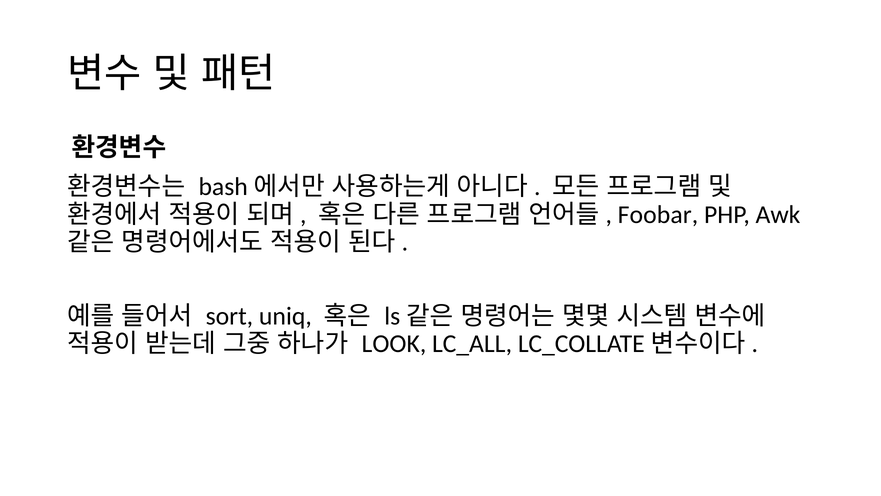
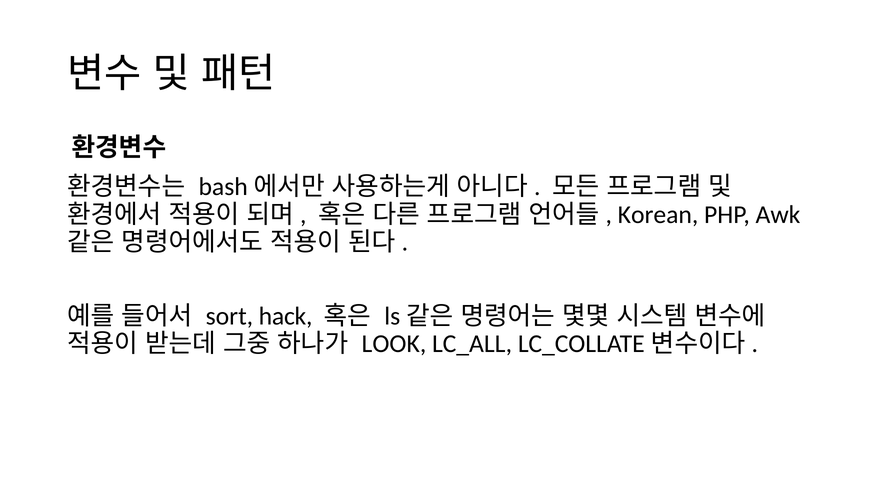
Foobar: Foobar -> Korean (658, 214)
uniq: uniq -> hack (286, 316)
